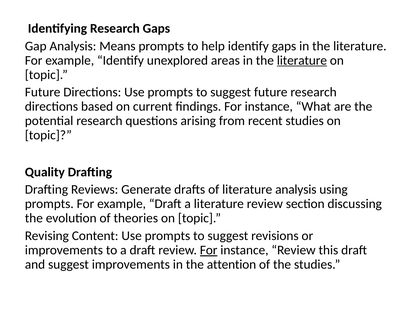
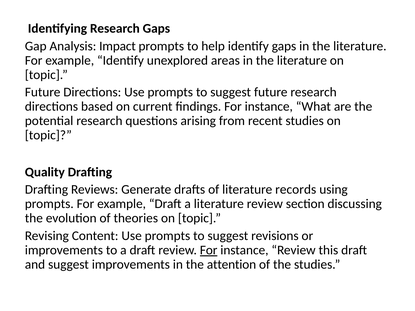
Means: Means -> Impact (118, 46)
literature underline: present -> none (302, 60)
literature analysis: analysis -> records (296, 190)
